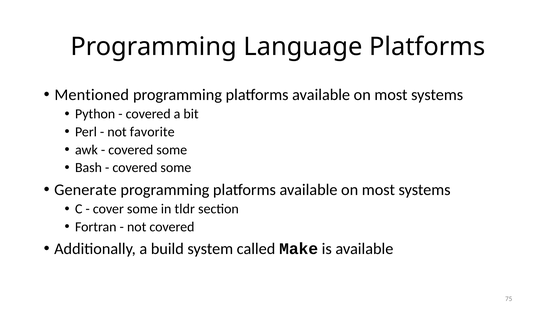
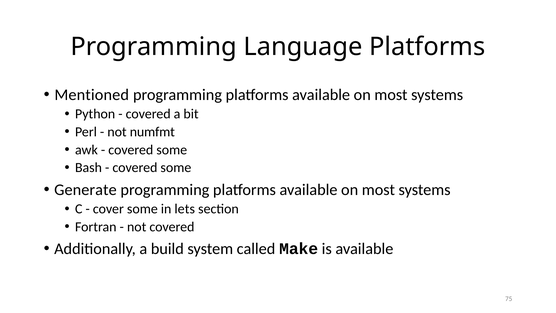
favorite: favorite -> numfmt (152, 132)
tldr: tldr -> lets (185, 209)
